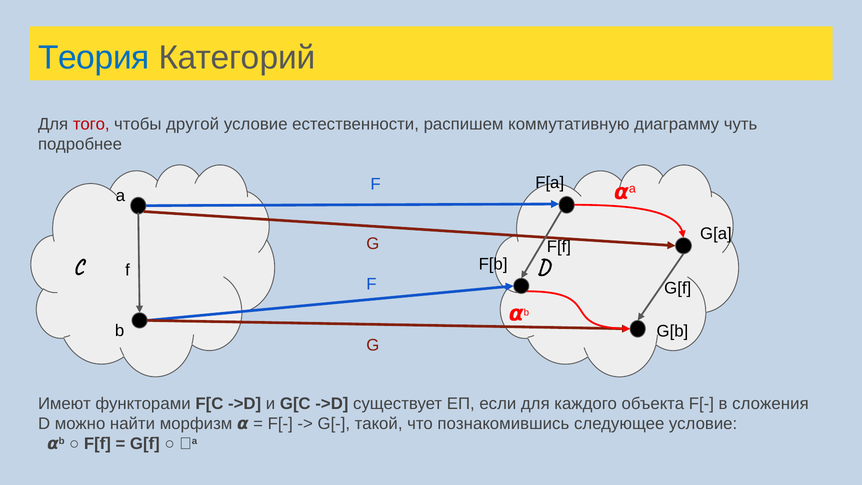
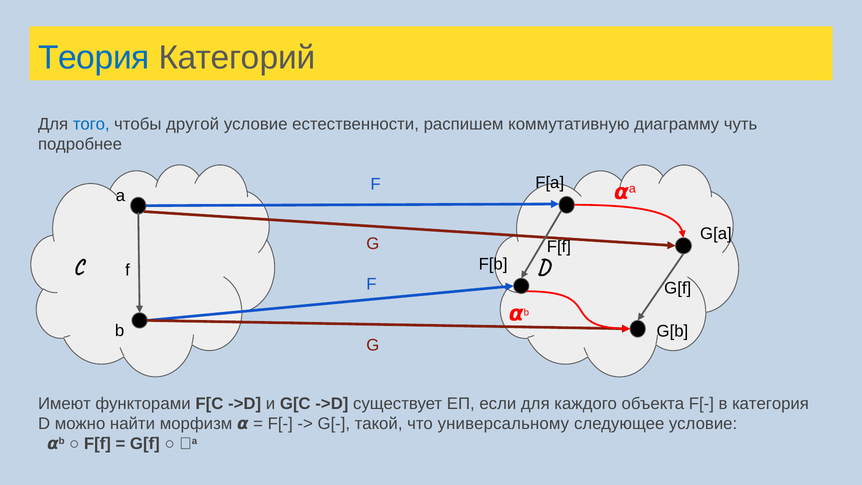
того colour: red -> blue (91, 124)
сложения: сложения -> категория (771, 404)
познакомившись: познакомившись -> универсальному (503, 424)
